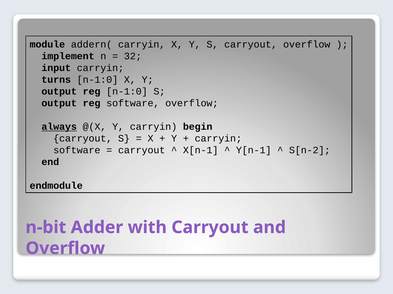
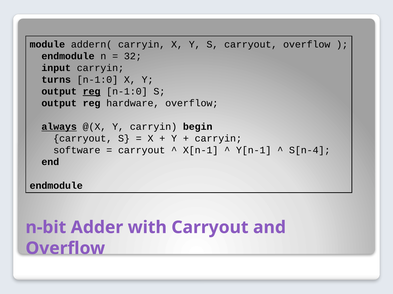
implement: implement -> endmodule (68, 56)
reg underline: none -> present (92, 92)
reg software: software -> hardware (133, 103)
S[n-2: S[n-2 -> S[n-4 (310, 151)
